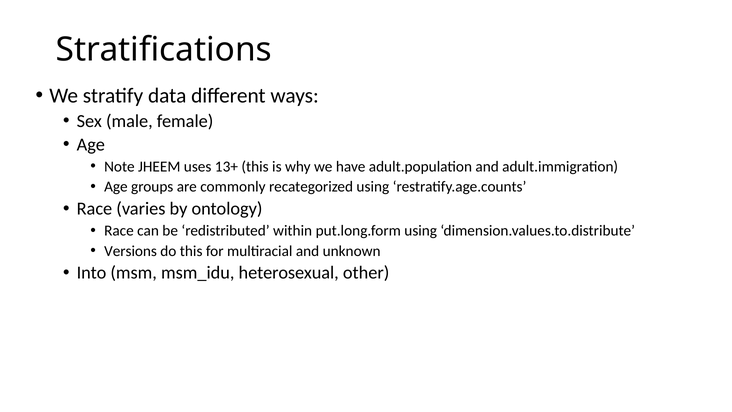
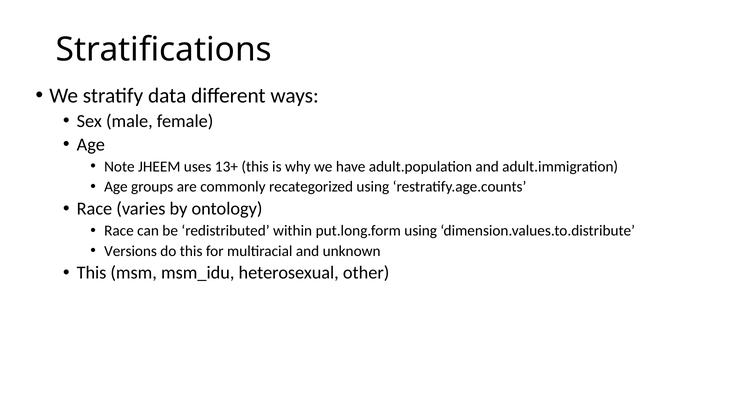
Into: Into -> This (92, 273)
